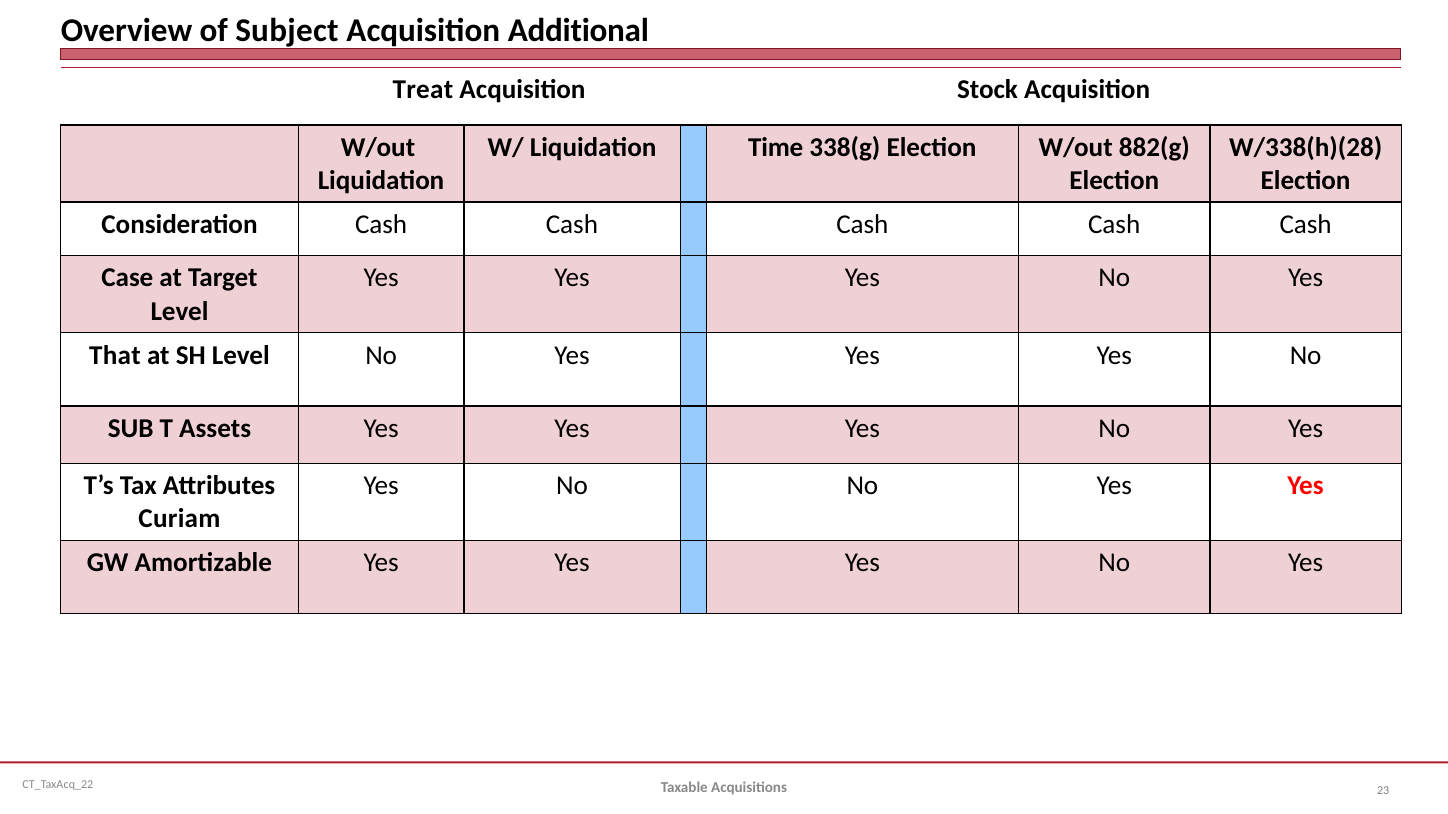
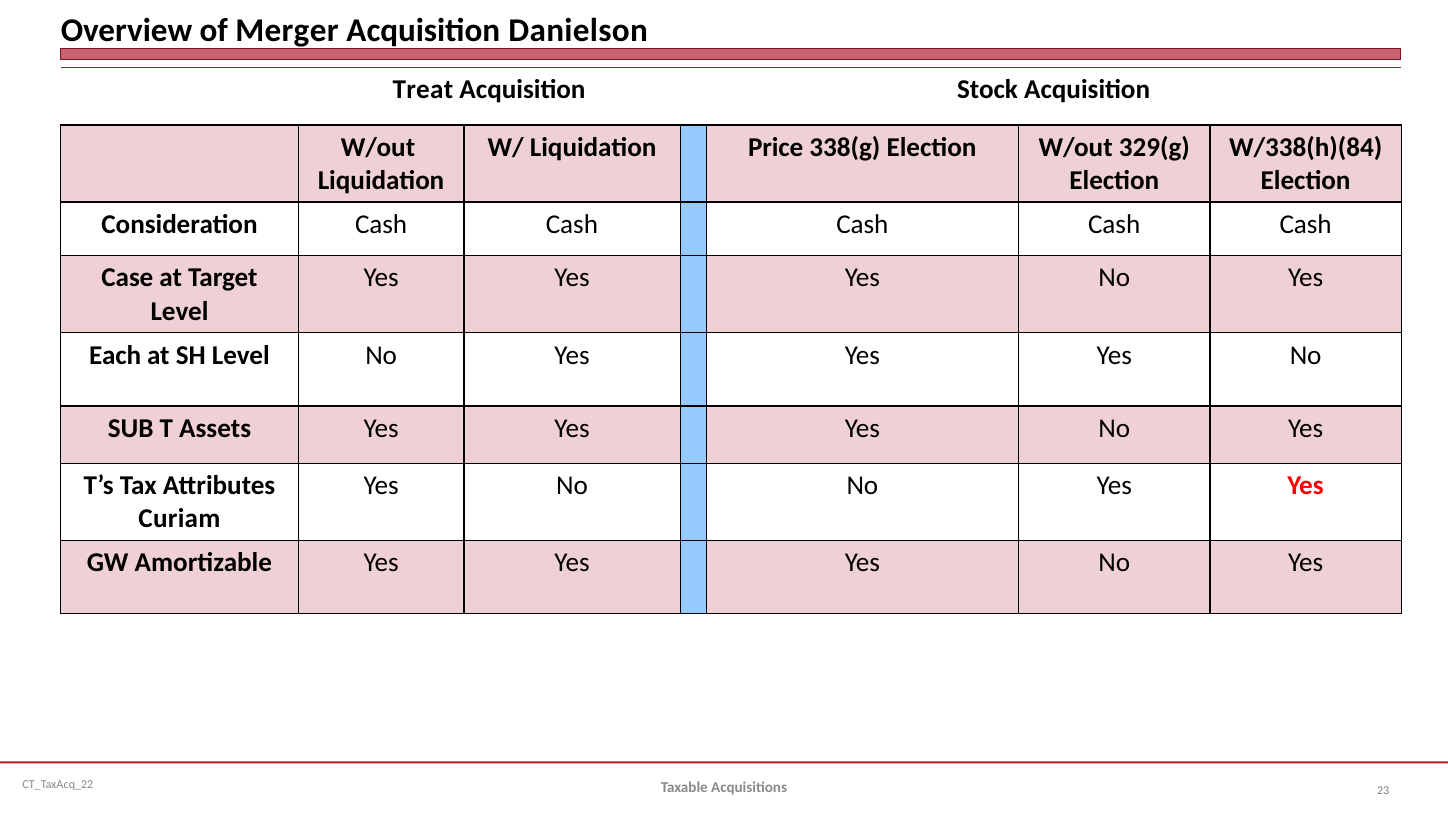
Subject: Subject -> Merger (287, 31)
Additional: Additional -> Danielson (578, 31)
Time: Time -> Price (776, 147)
882(g: 882(g -> 329(g (1154, 147)
W/338(h)(28: W/338(h)(28 -> W/338(h)(84 (1306, 147)
That: That -> Each (115, 355)
